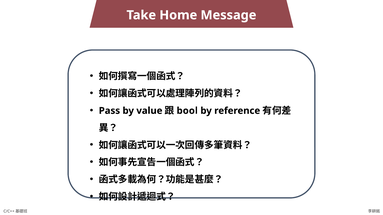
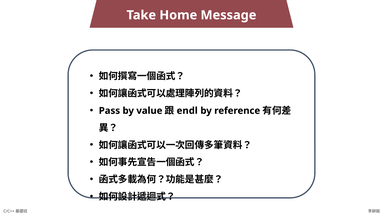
bool: bool -> endl (187, 111)
